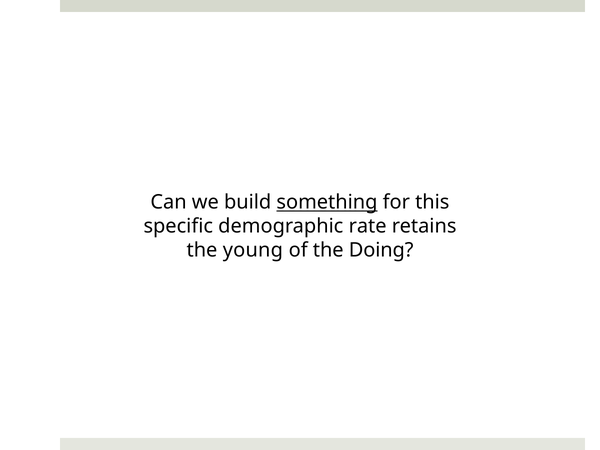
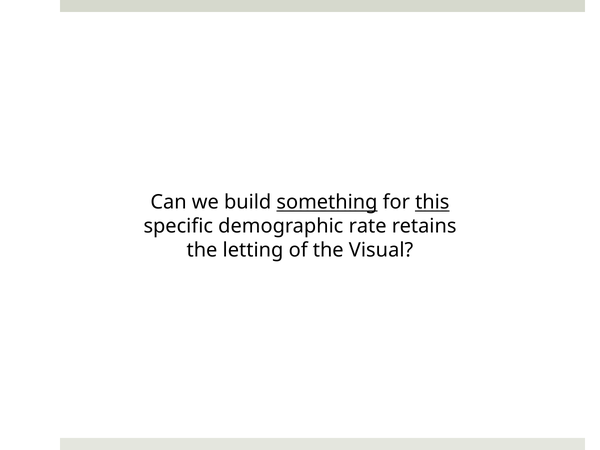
this underline: none -> present (432, 202)
young: young -> letting (253, 250)
Doing: Doing -> Visual (381, 250)
